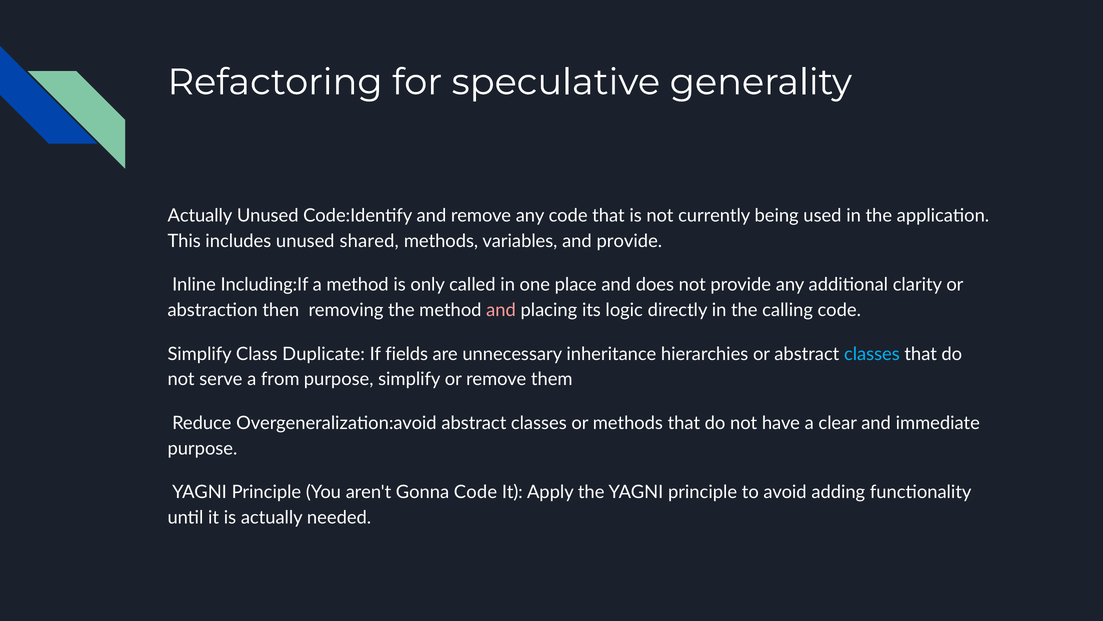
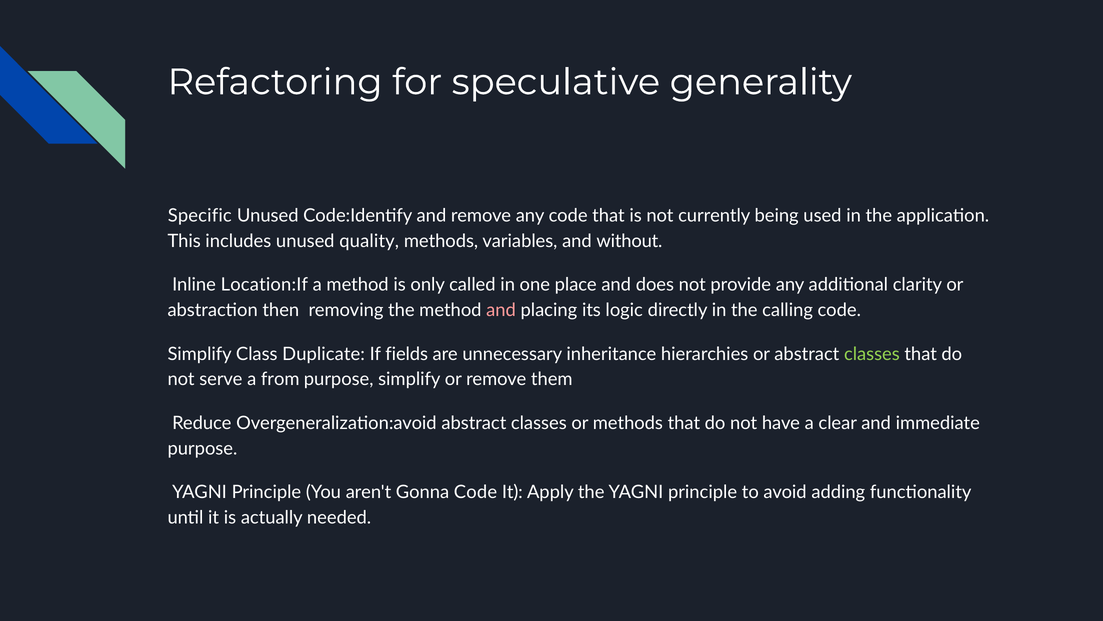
Actually: Actually -> Specific (200, 216)
shared: shared -> quality (369, 241)
and provide: provide -> without (629, 241)
Including:If: Including:If -> Location:If (264, 285)
classes colour: light blue -> light green (872, 354)
